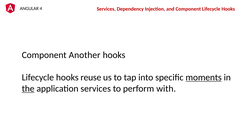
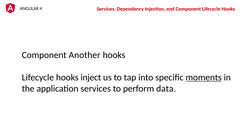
reuse: reuse -> inject (91, 77)
the underline: present -> none (28, 89)
with: with -> data (166, 89)
